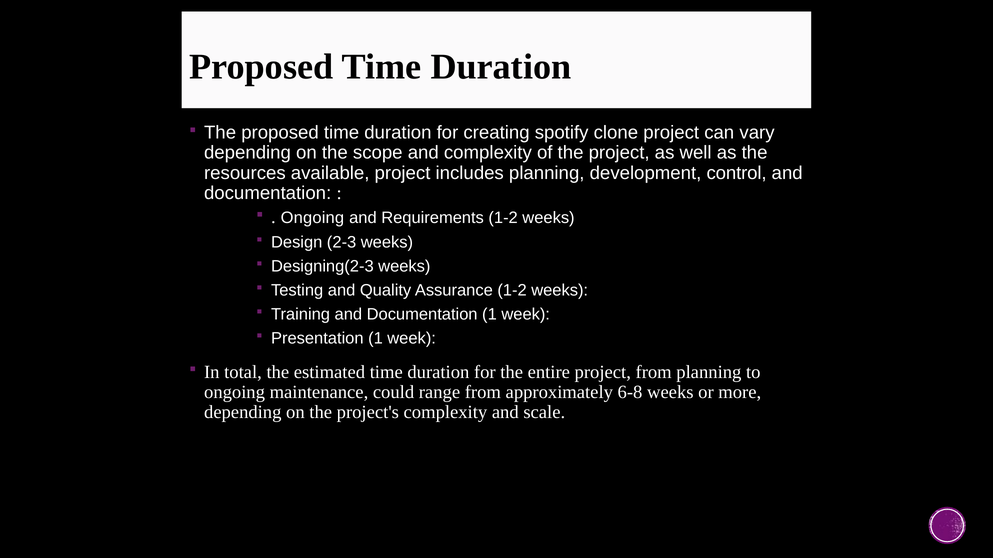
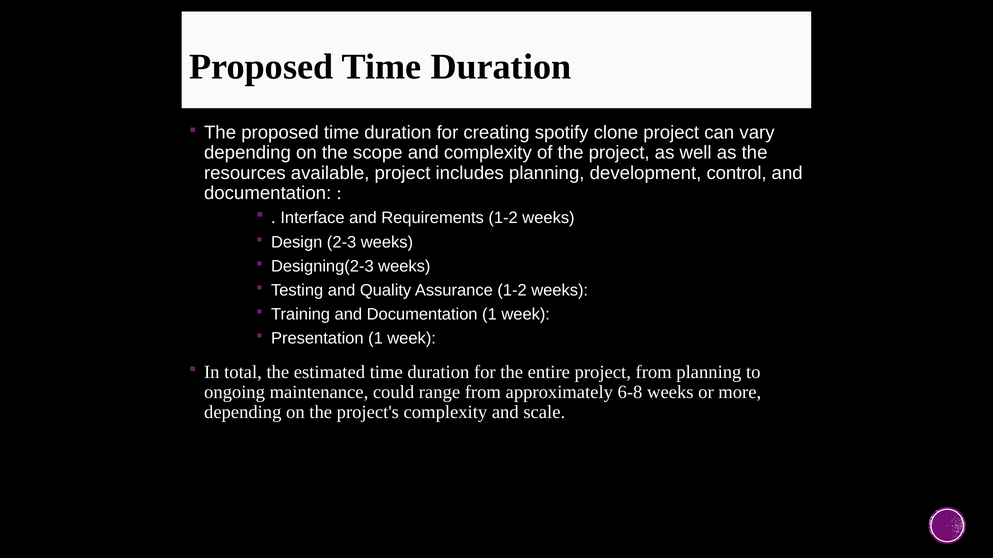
Ongoing: Ongoing -> Interface (313, 218)
